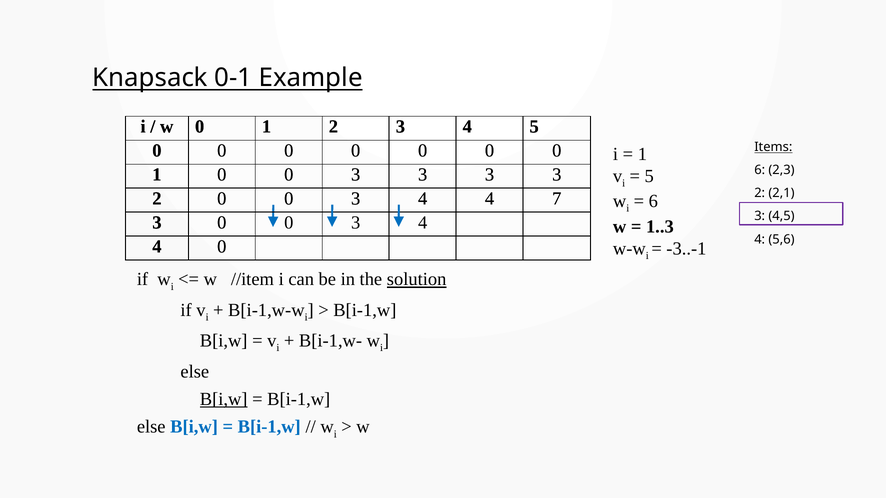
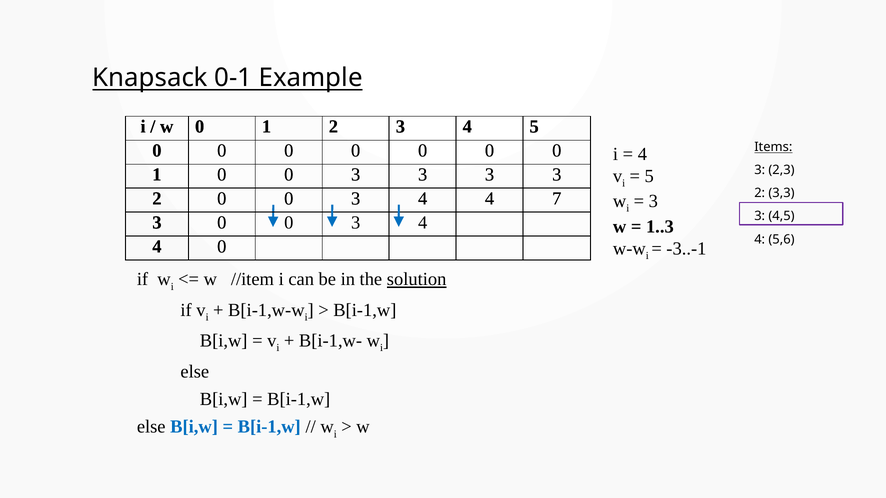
1: 1 -> 4 (642, 154)
6: 6 -> 3 (760, 170)
2,1: 2,1 -> 3,3 (782, 193)
6: 6 -> 3 (653, 201)
B[i,w underline: present -> none (224, 399)
